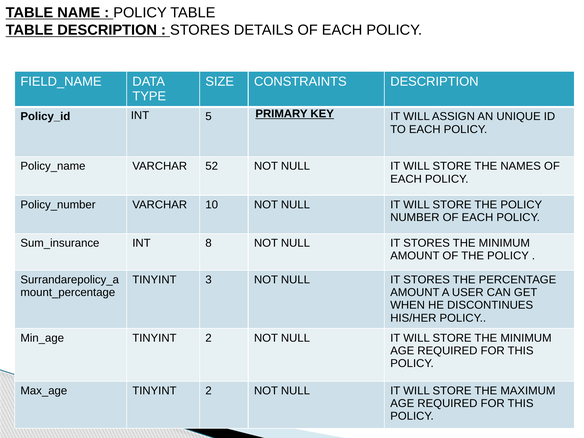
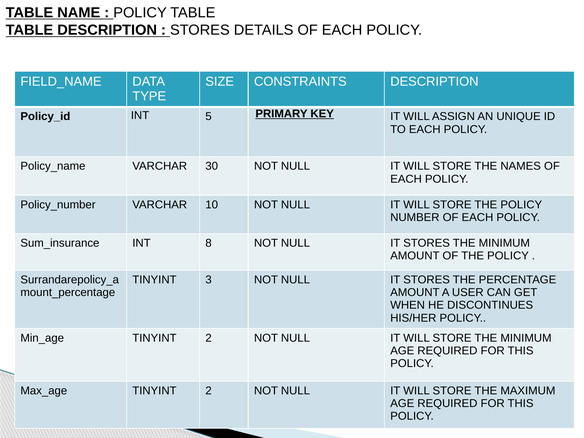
52: 52 -> 30 (212, 166)
